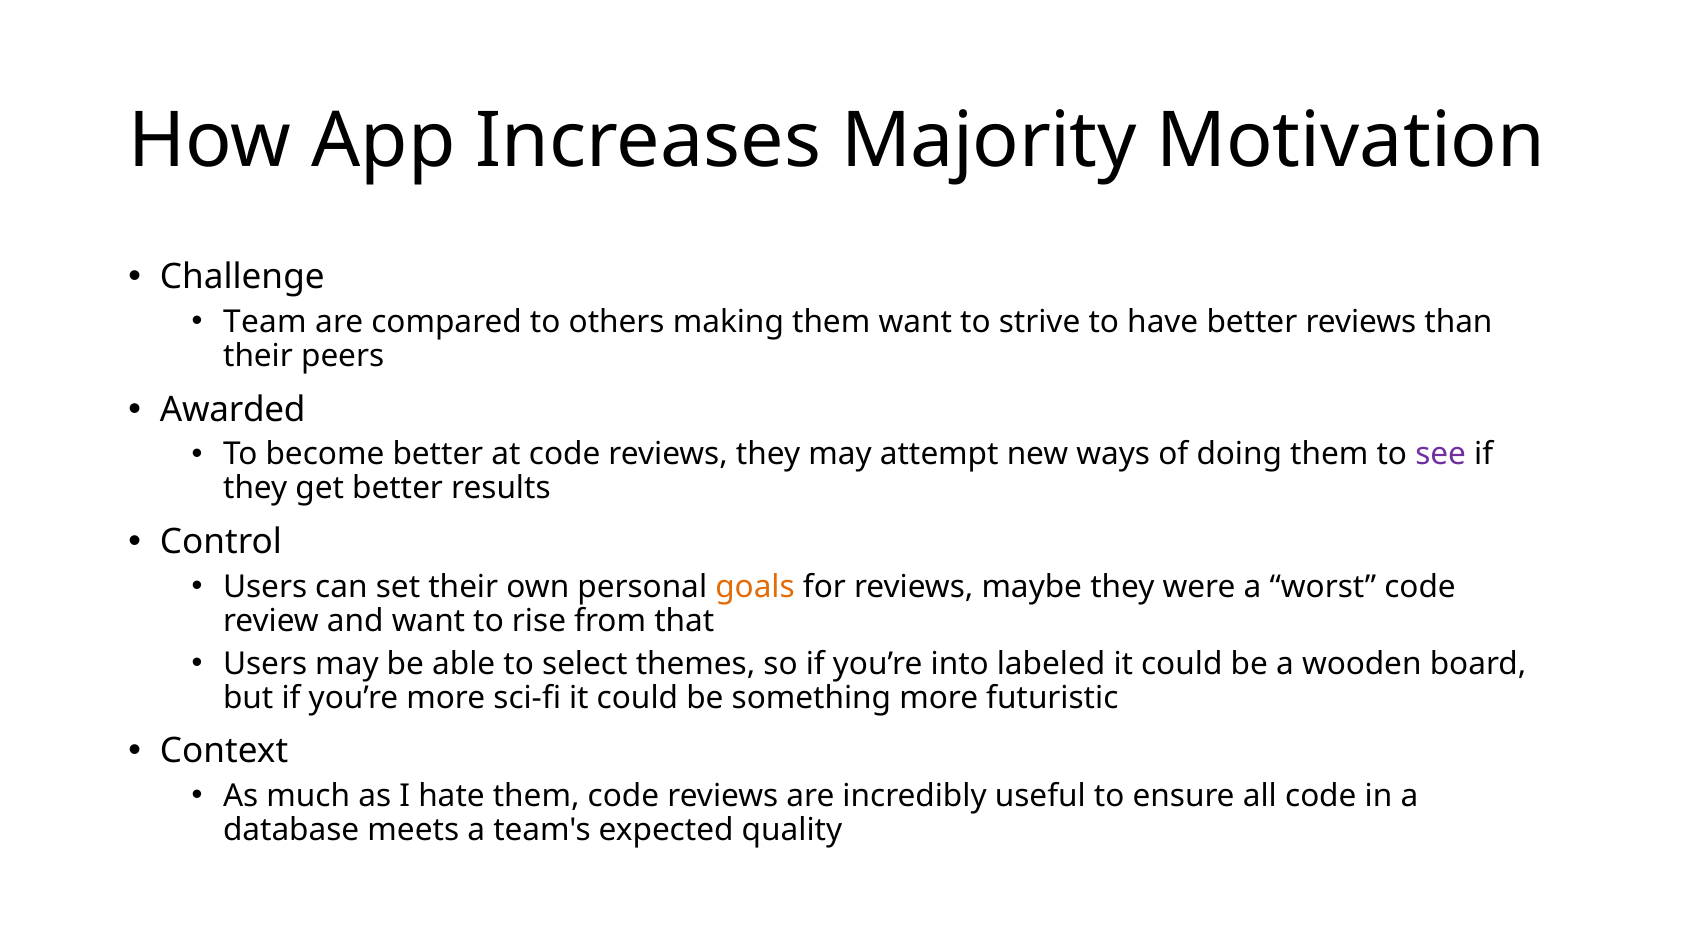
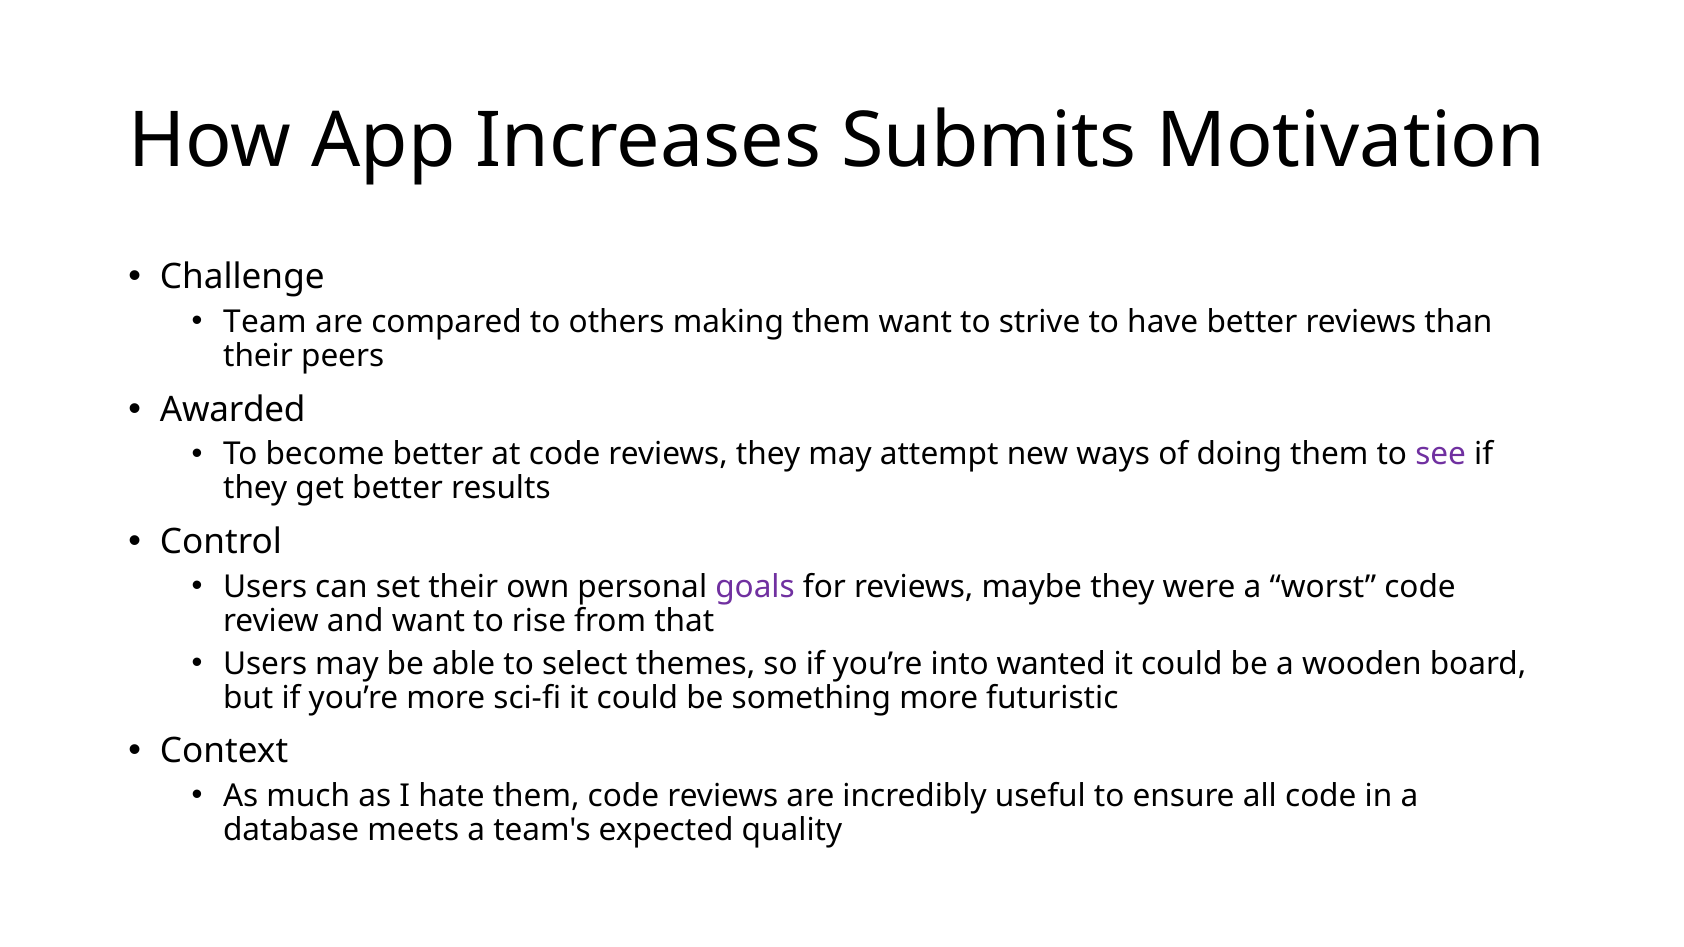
Majority: Majority -> Submits (989, 141)
goals colour: orange -> purple (755, 587)
labeled: labeled -> wanted (1051, 664)
